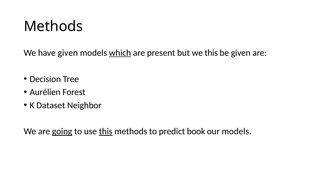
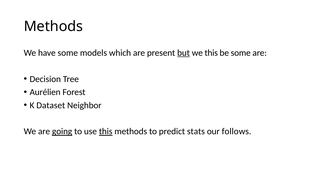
have given: given -> some (68, 53)
which underline: present -> none (120, 53)
but underline: none -> present (184, 53)
be given: given -> some (241, 53)
book: book -> stats (196, 131)
our models: models -> follows (237, 131)
